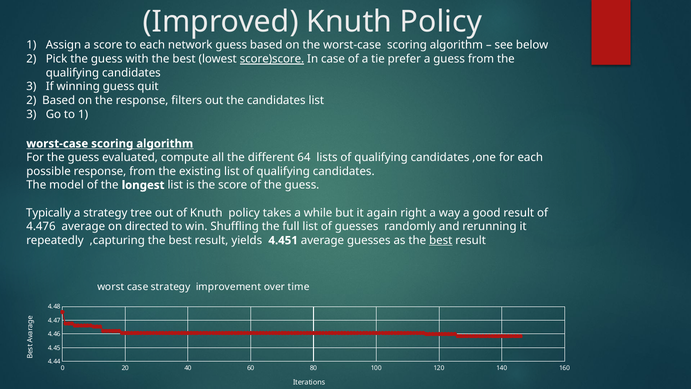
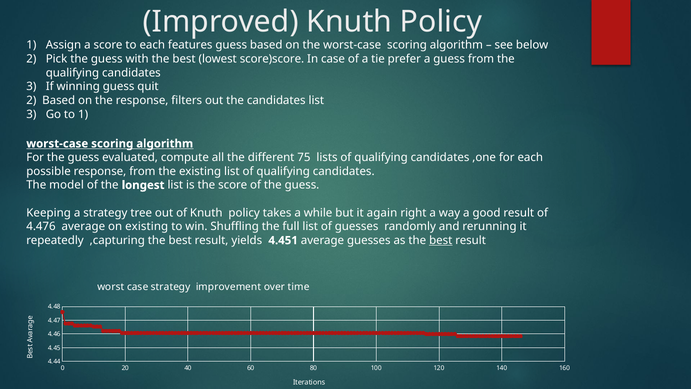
network: network -> features (190, 45)
score)score underline: present -> none (272, 59)
64: 64 -> 75 (304, 157)
Typically: Typically -> Keeping (49, 213)
on directed: directed -> existing (147, 226)
